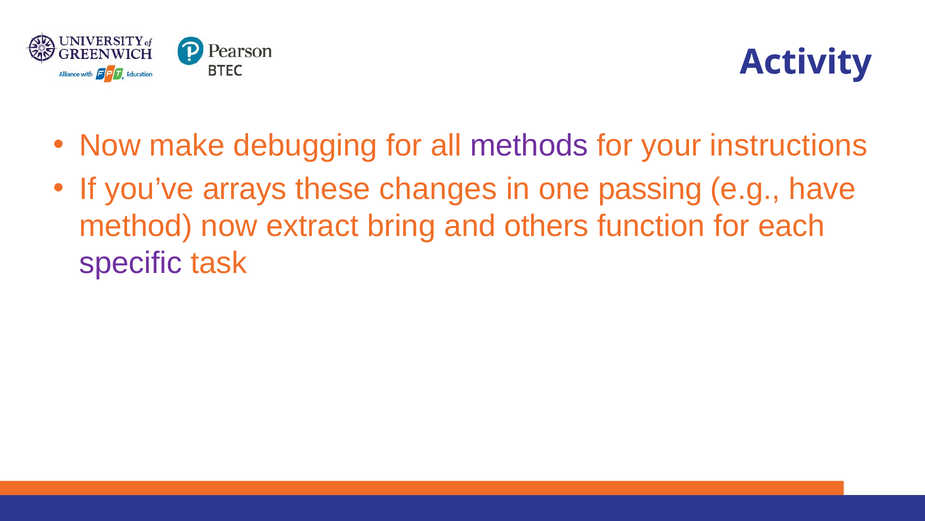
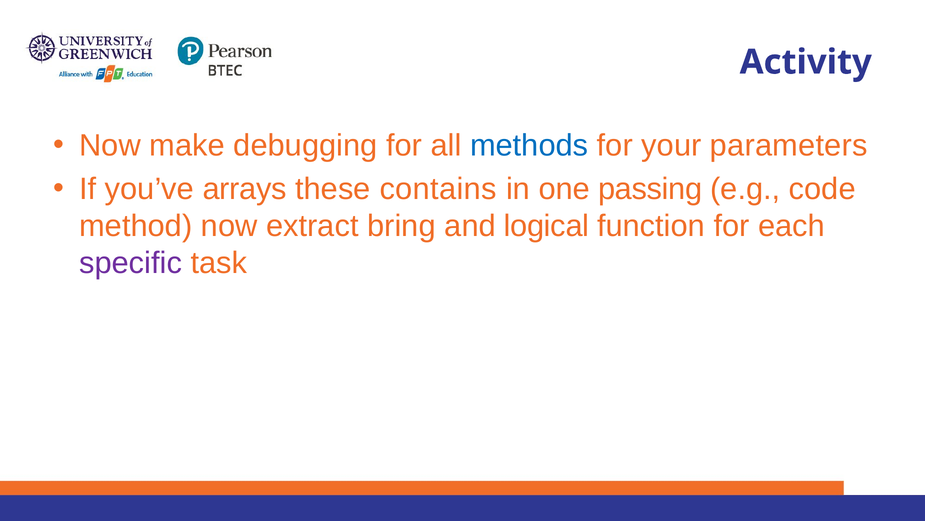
methods colour: purple -> blue (529, 146)
instructions: instructions -> parameters (789, 146)
changes: changes -> contains (438, 189)
have: have -> code (822, 189)
others: others -> logical (547, 226)
